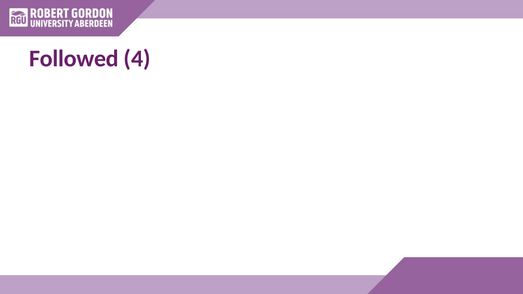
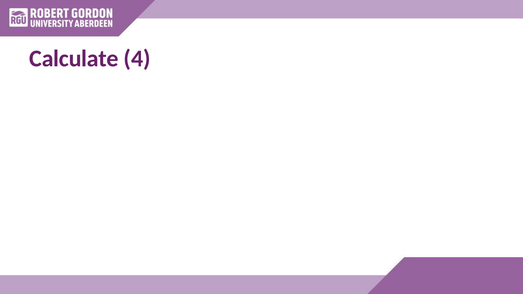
Followed: Followed -> Calculate (74, 59)
